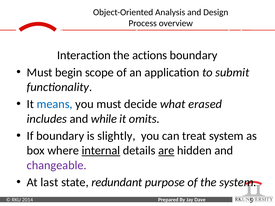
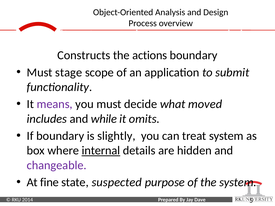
Interaction: Interaction -> Constructs (84, 55)
begin: begin -> stage (69, 72)
means colour: blue -> purple (55, 104)
erased: erased -> moved (205, 104)
are underline: present -> none (166, 151)
last: last -> fine (49, 183)
redundant: redundant -> suspected (117, 183)
